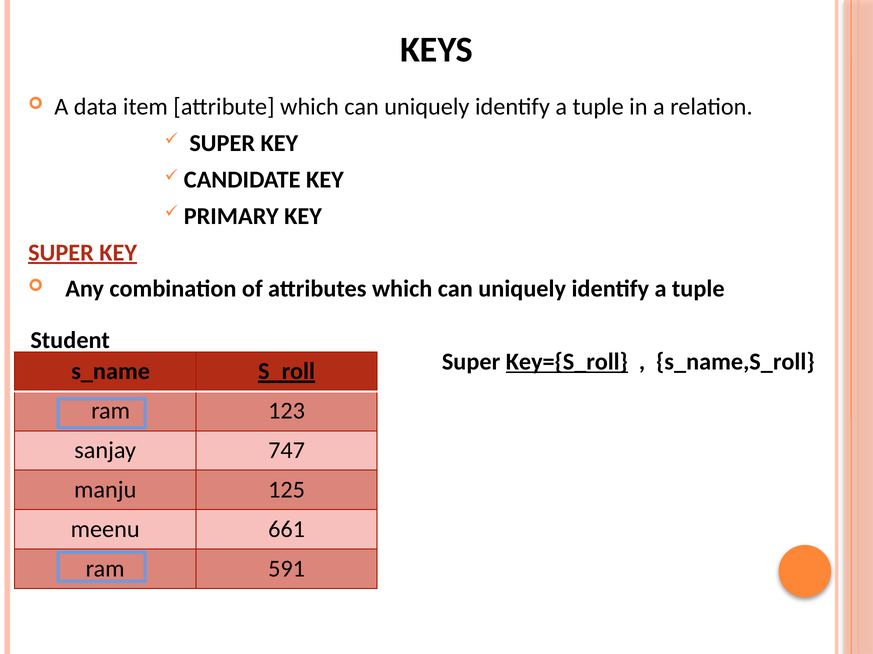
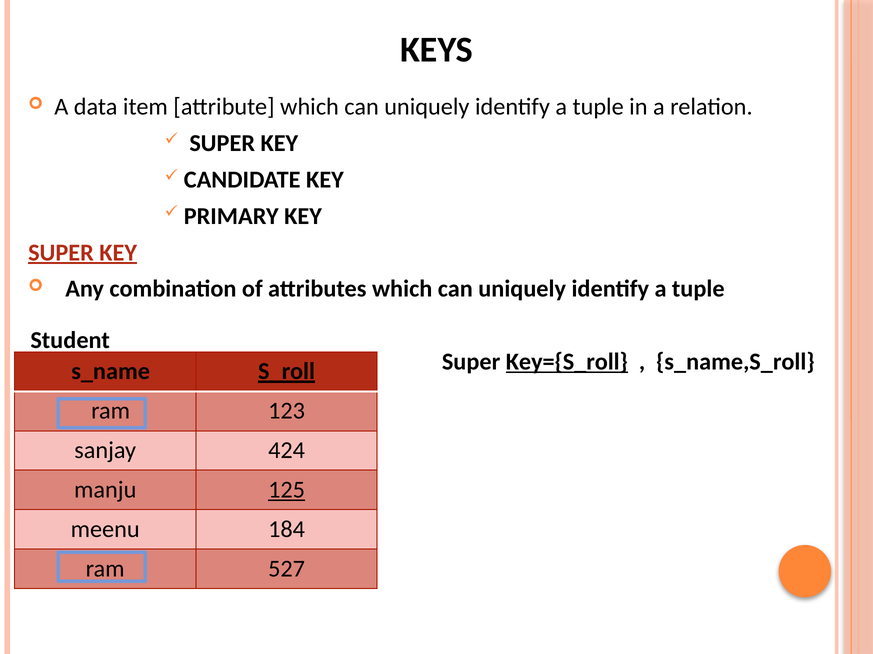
747: 747 -> 424 (287, 451)
125 underline: none -> present (287, 490)
661: 661 -> 184 (287, 530)
591: 591 -> 527 (287, 569)
